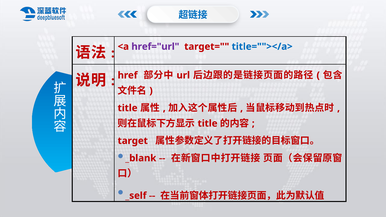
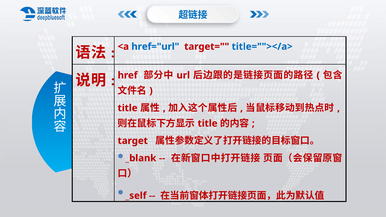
href="url colour: purple -> blue (155, 47)
